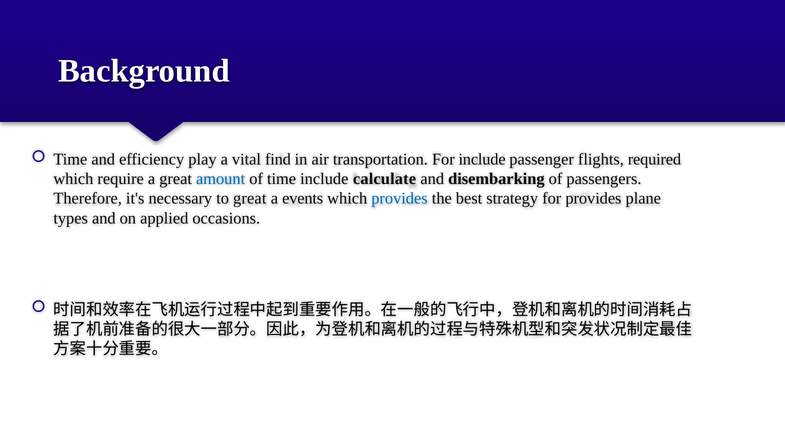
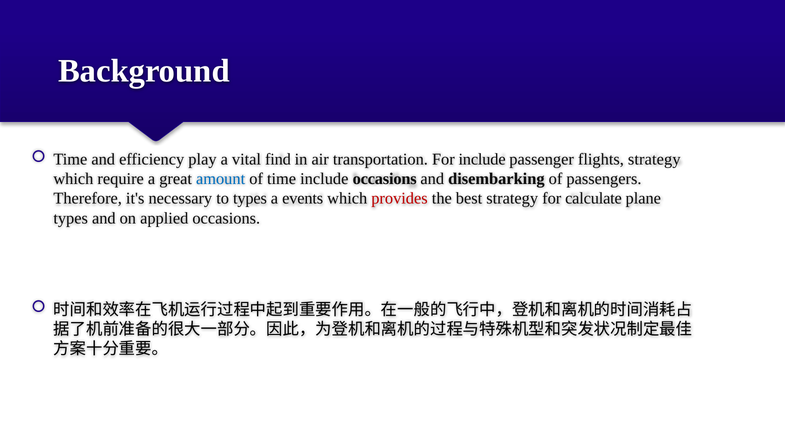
flights required: required -> strategy (654, 159)
include calculate: calculate -> occasions (385, 179)
to great: great -> types (250, 198)
provides colour: blue -> red (399, 198)
for provides: provides -> calculate (594, 198)
